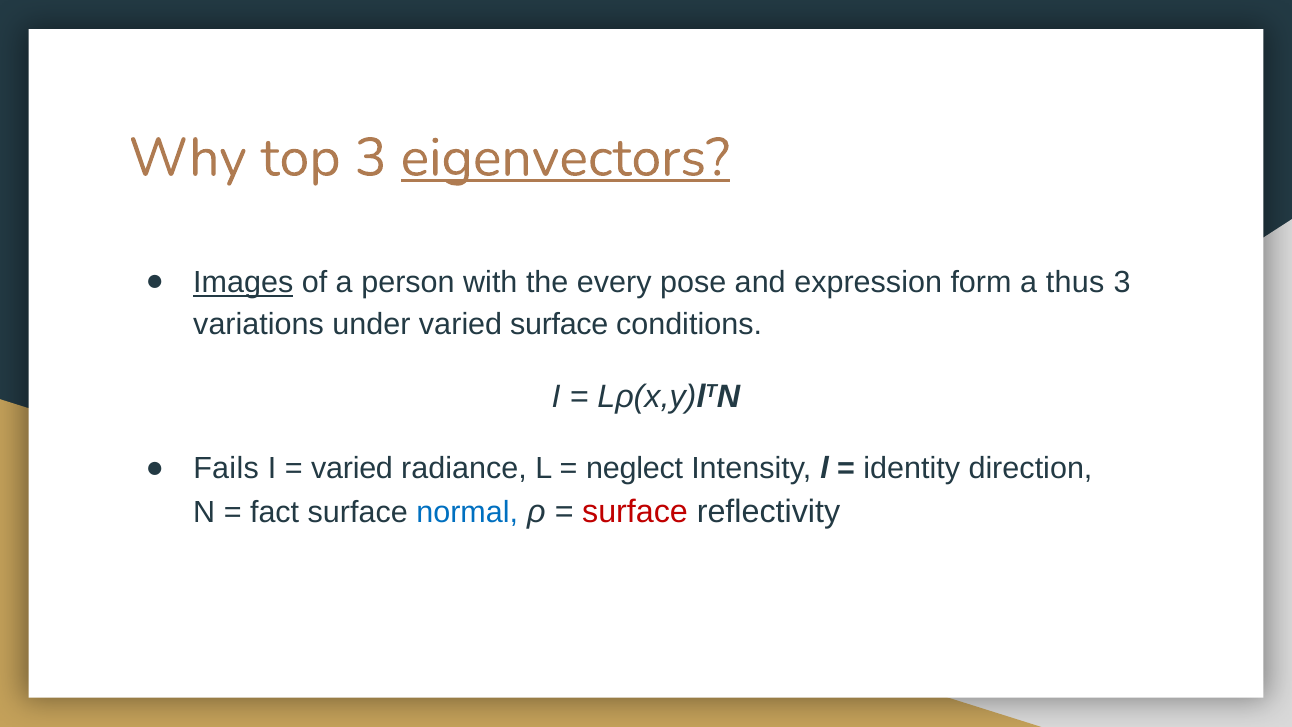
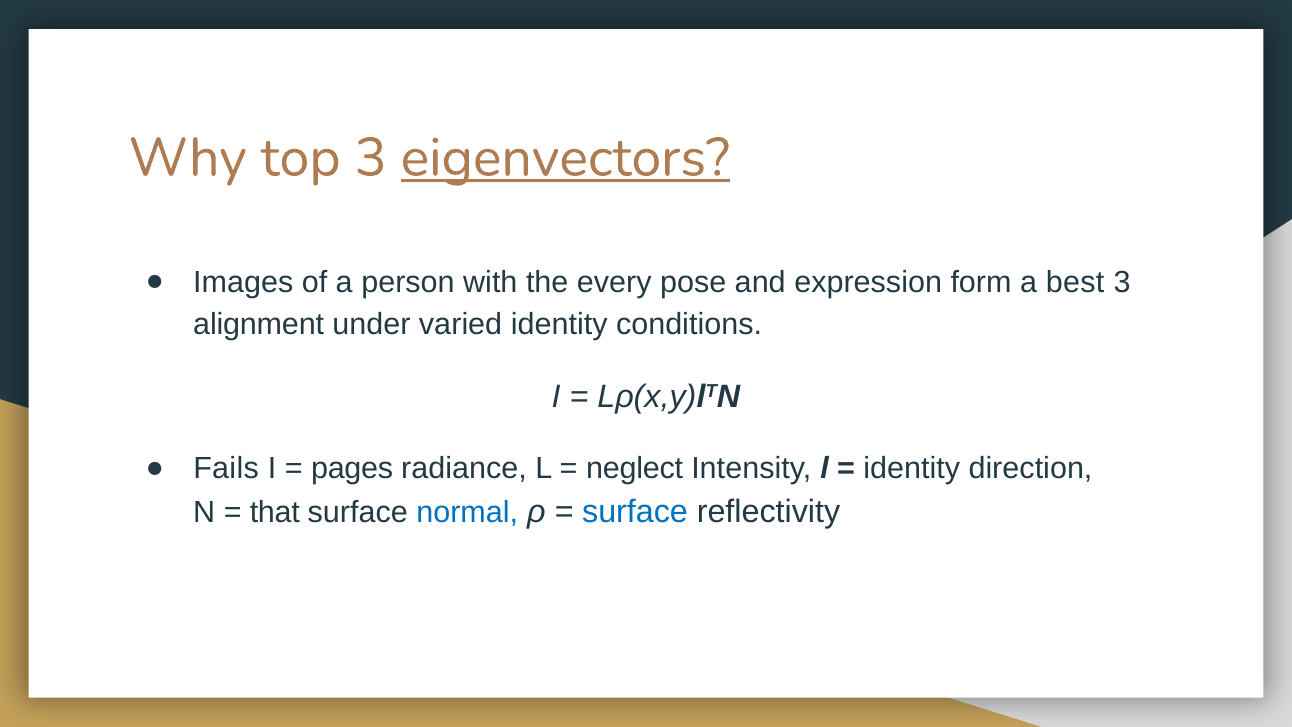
Images underline: present -> none (243, 282)
thus: thus -> best (1075, 282)
variations: variations -> alignment (259, 324)
varied surface: surface -> identity (559, 324)
varied: varied -> pages (352, 468)
fact: fact -> that (275, 513)
surface colour: red -> blue (635, 512)
